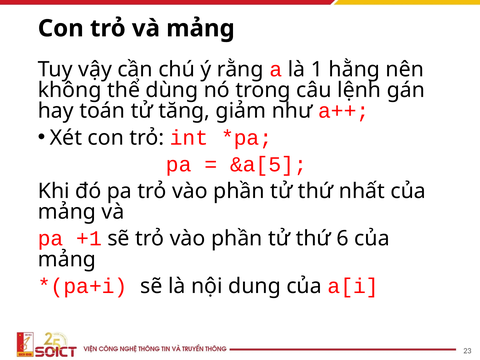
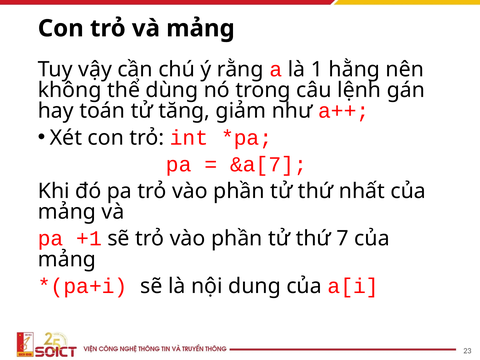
&a[5: &a[5 -> &a[7 (268, 164)
6: 6 -> 7 (343, 239)
